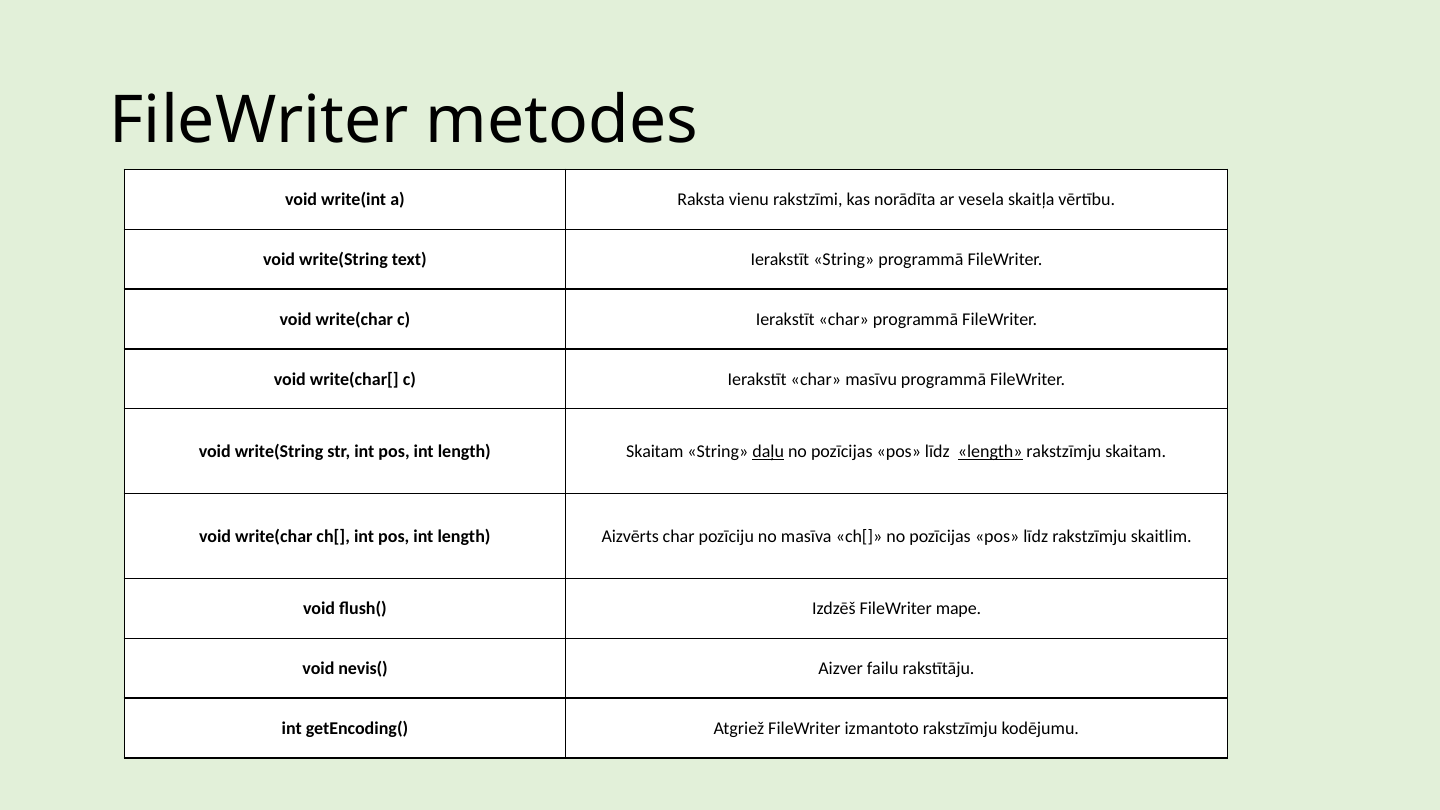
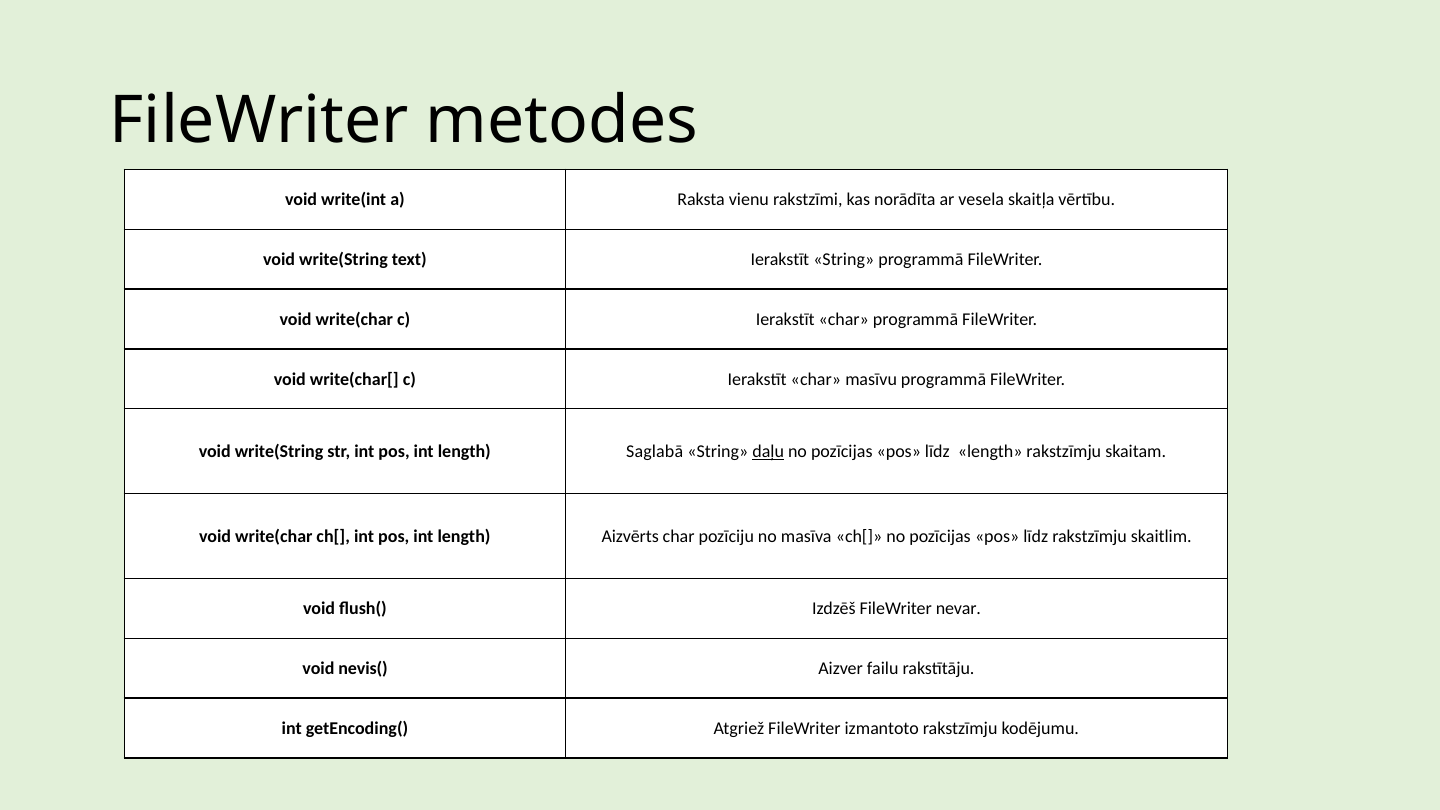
length Skaitam: Skaitam -> Saglabā (655, 451)
length underline: present -> none (990, 451)
mape: mape -> nevar (958, 609)
